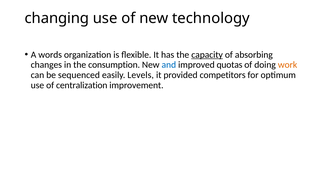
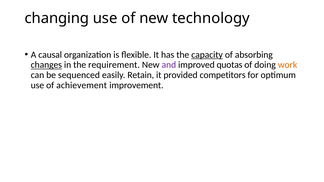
words: words -> causal (50, 55)
changes underline: none -> present (46, 65)
consumption: consumption -> requirement (114, 65)
and colour: blue -> purple (169, 65)
Levels: Levels -> Retain (141, 75)
centralization: centralization -> achievement (82, 85)
